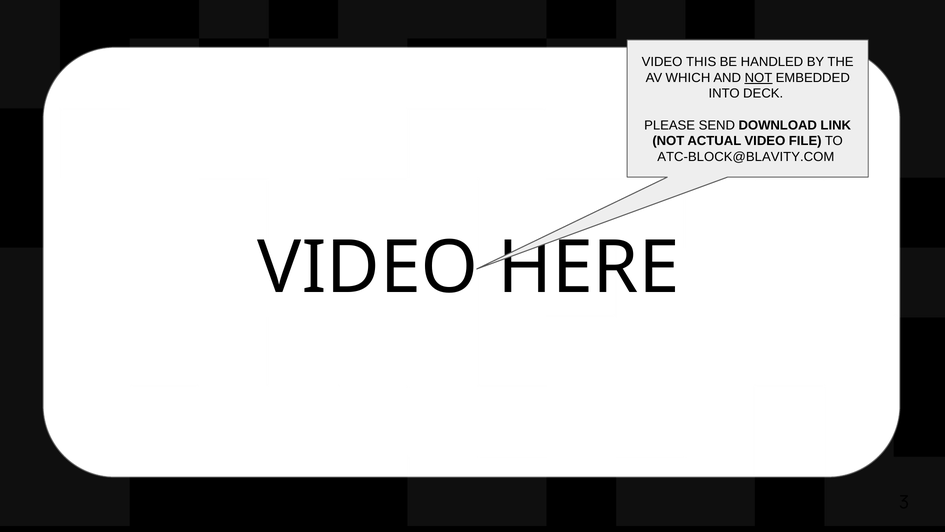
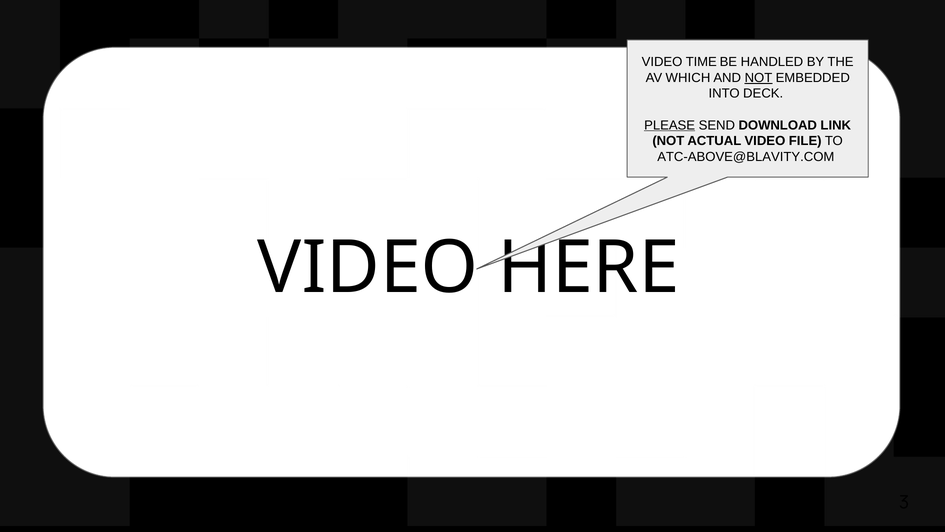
THIS: THIS -> TIME (701, 62)
PLEASE underline: none -> present (670, 125)
ATC-BLOCK@BLAVITY.COM: ATC-BLOCK@BLAVITY.COM -> ATC-ABOVE@BLAVITY.COM (746, 157)
